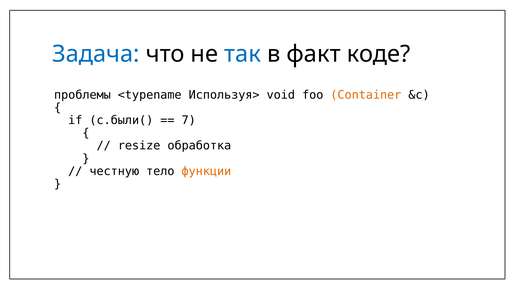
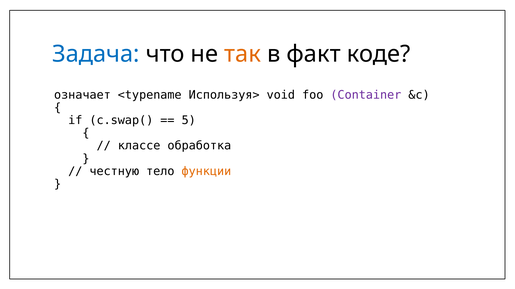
так colour: blue -> orange (243, 54)
проблемы: проблемы -> означает (82, 95)
Container colour: orange -> purple (366, 95)
c.были(: c.были( -> c.swap( (121, 121)
7: 7 -> 5 (189, 121)
resize: resize -> классе (139, 146)
